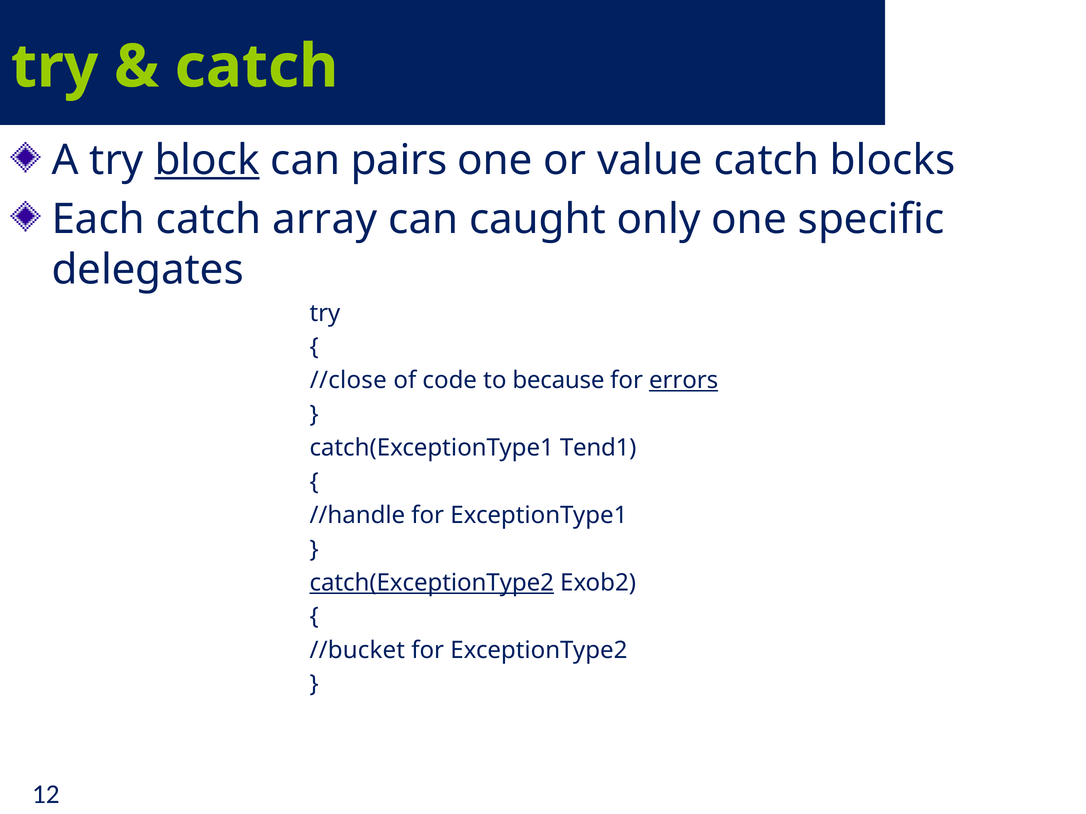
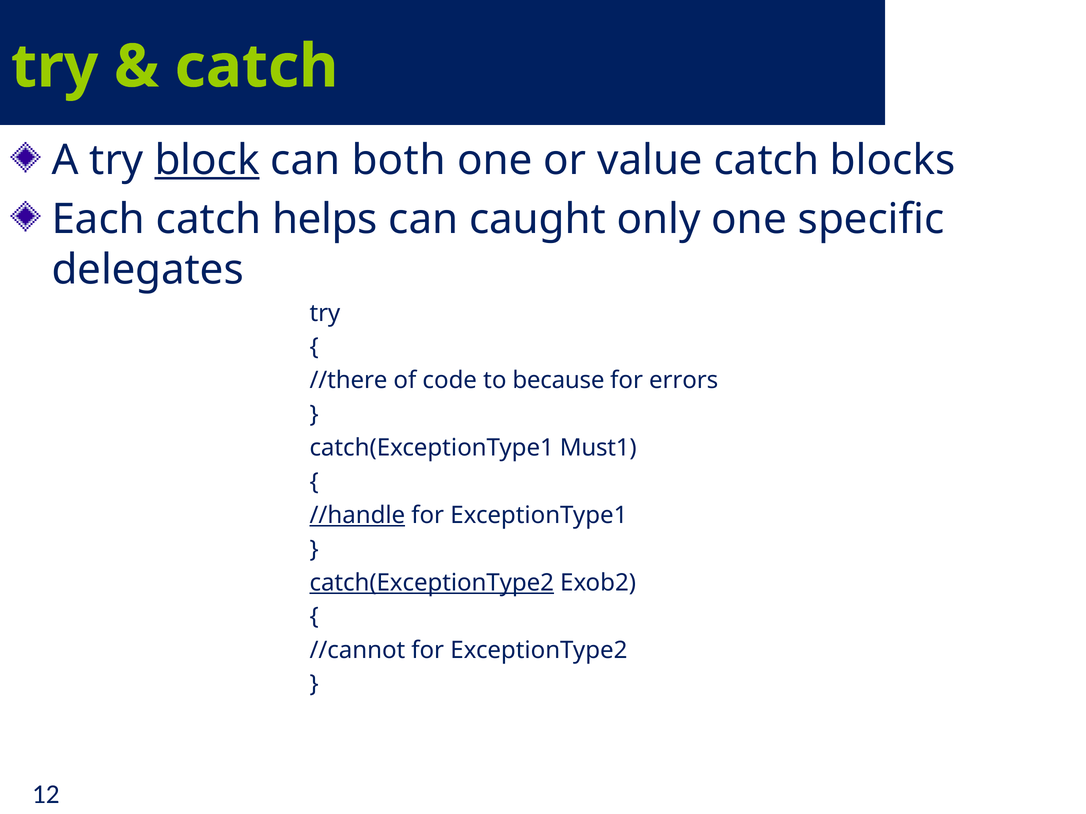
pairs: pairs -> both (399, 160)
array: array -> helps (325, 219)
//close: //close -> //there (348, 381)
errors underline: present -> none (684, 381)
Tend1: Tend1 -> Must1 (598, 448)
//handle underline: none -> present (357, 516)
//bucket: //bucket -> //cannot (357, 651)
